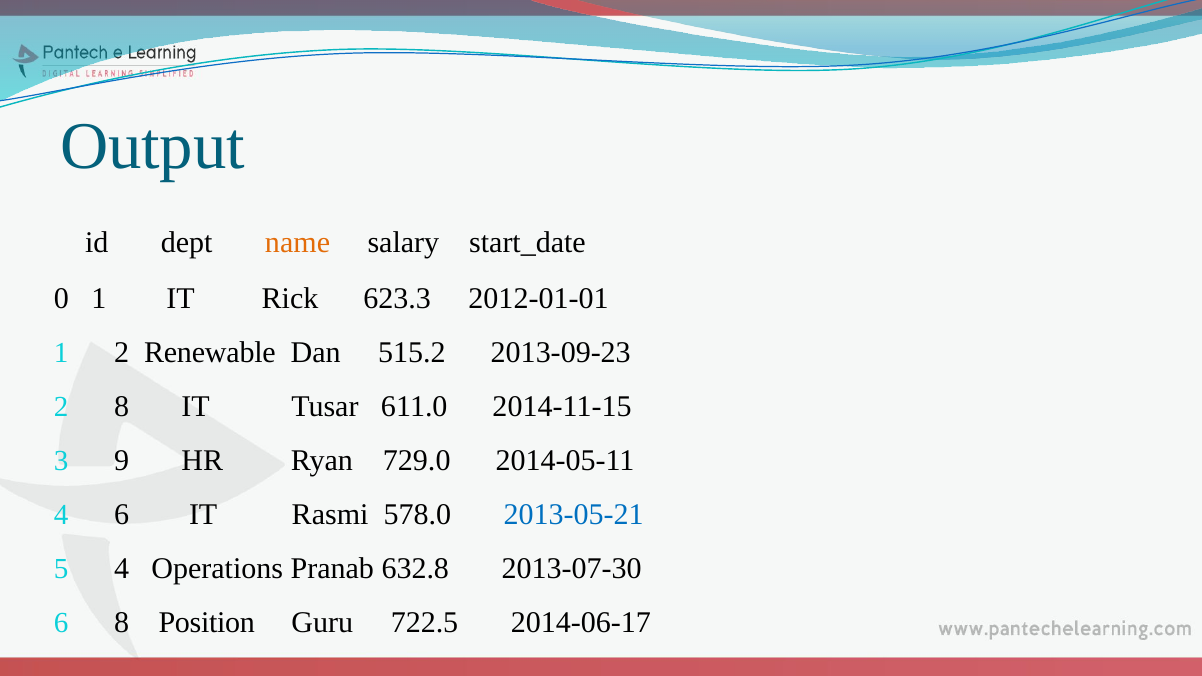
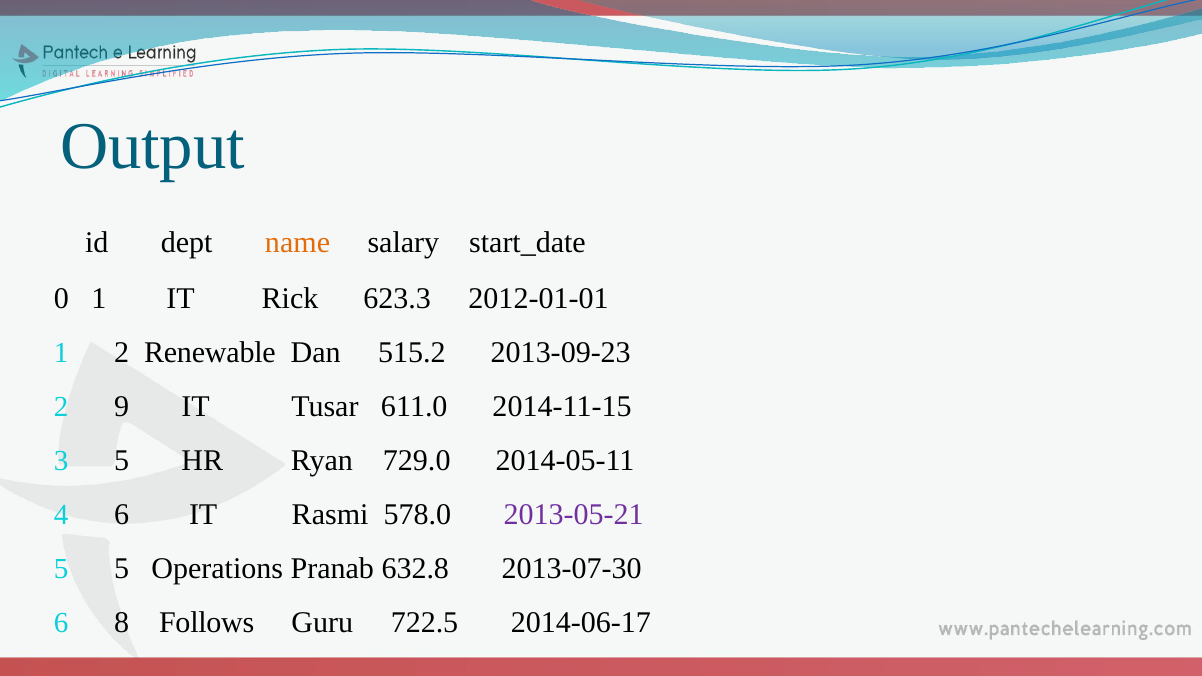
2 8: 8 -> 9 (122, 406)
3 9: 9 -> 5 (122, 461)
2013-05-21 colour: blue -> purple (574, 515)
4: 4 -> 5 (122, 569)
Position: Position -> Follows (207, 623)
